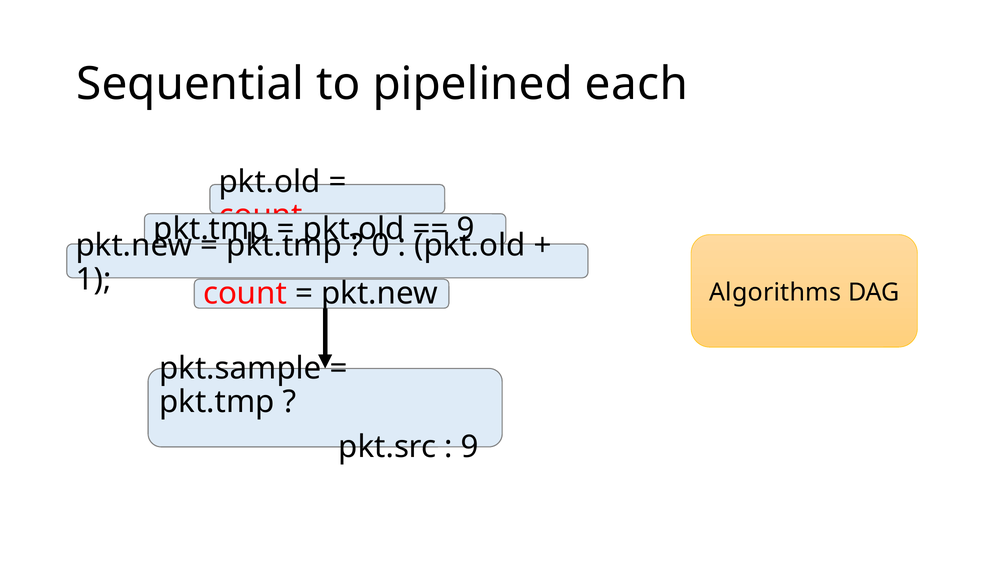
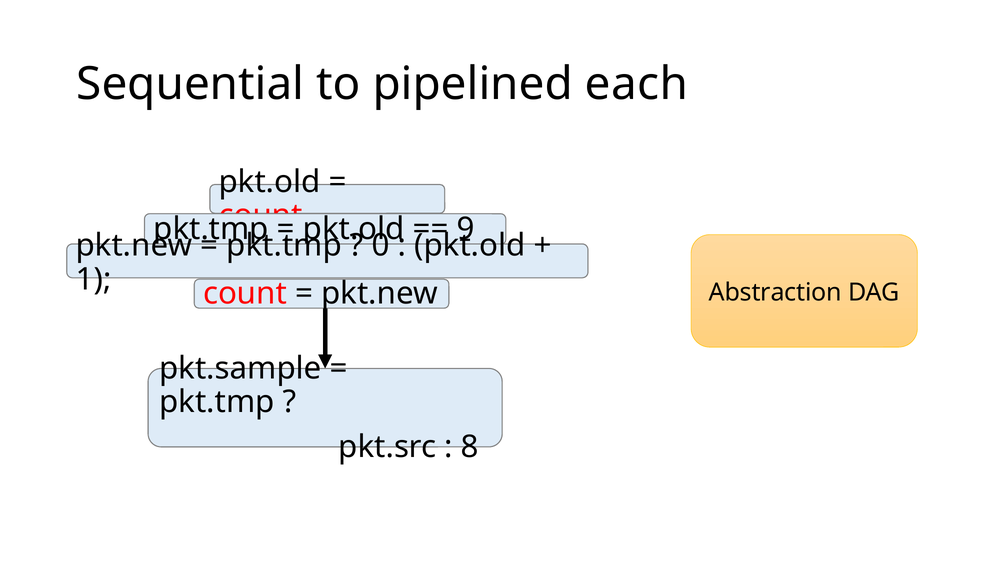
Algorithms: Algorithms -> Abstraction (775, 293)
9: 9 -> 8 (470, 447)
